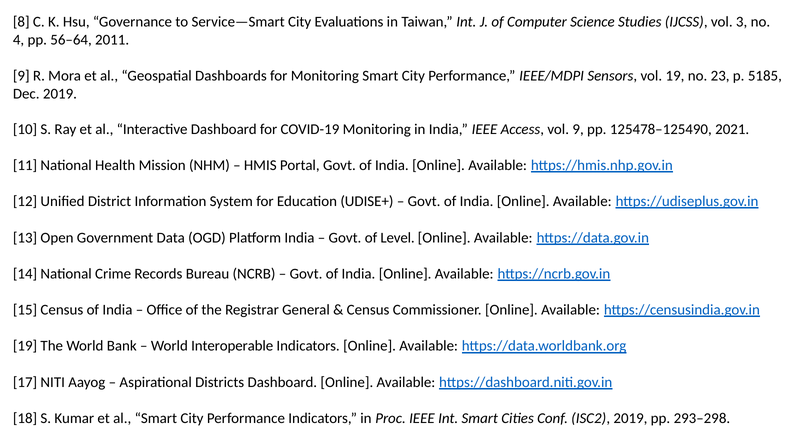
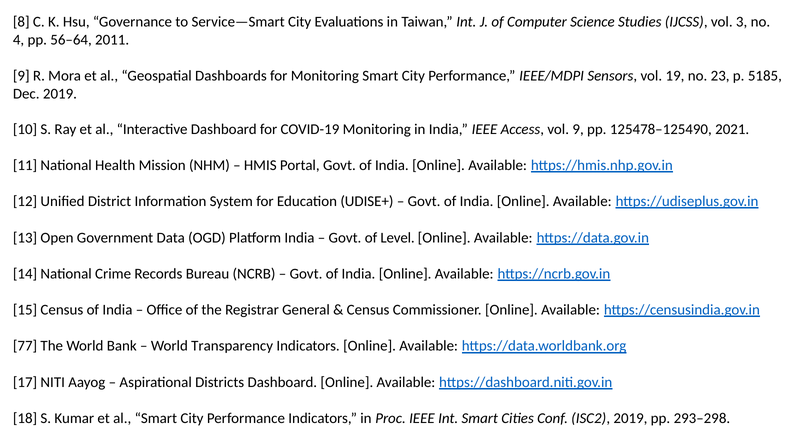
19: 19 -> 77 (25, 346)
Interoperable: Interoperable -> Transparency (232, 346)
